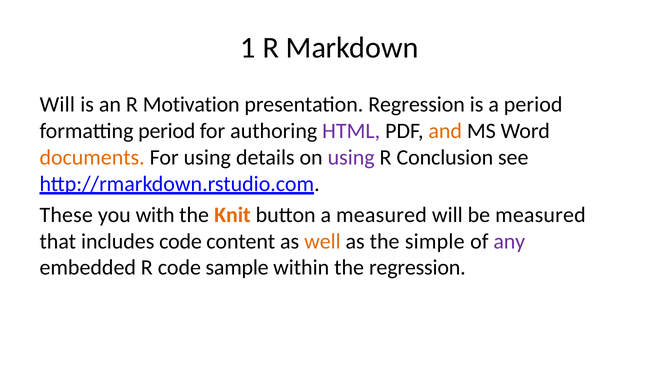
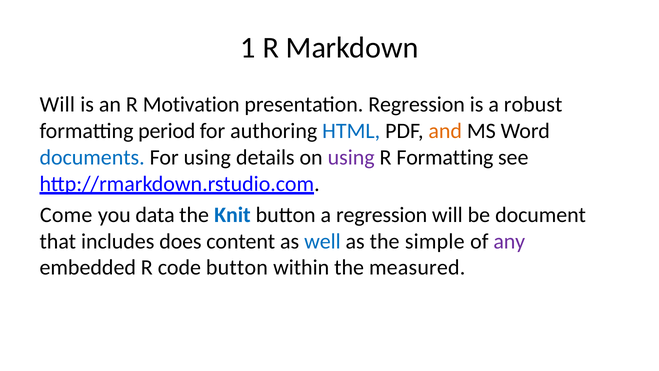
a period: period -> robust (533, 105)
HTML colour: purple -> blue (351, 131)
documents colour: orange -> blue (92, 157)
R Conclusion: Conclusion -> Formatting (445, 157)
These: These -> Come (66, 215)
with: with -> data (155, 215)
Knit colour: orange -> blue (232, 215)
a measured: measured -> regression (382, 215)
be measured: measured -> document (541, 215)
includes code: code -> does (180, 241)
well colour: orange -> blue (322, 241)
code sample: sample -> button (237, 268)
the regression: regression -> measured (417, 268)
